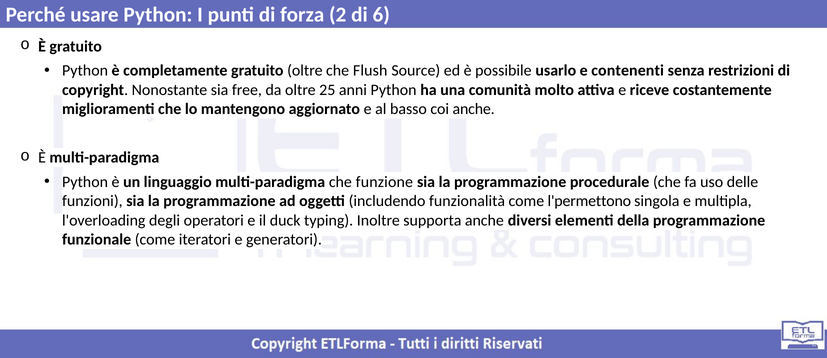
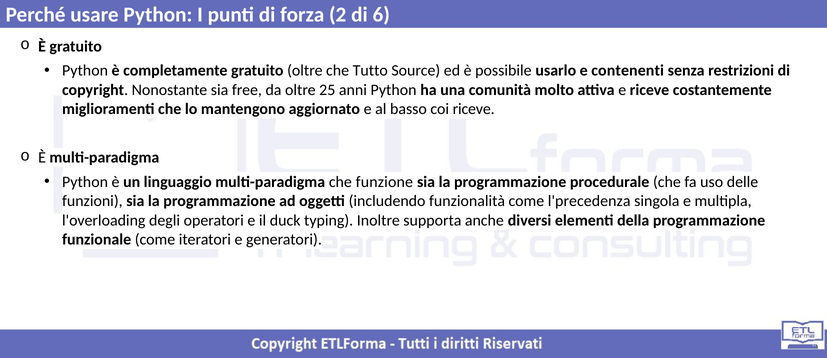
Flush: Flush -> Tutto (370, 71)
coi anche: anche -> riceve (474, 109)
l'permettono: l'permettono -> l'precedenza (589, 201)
